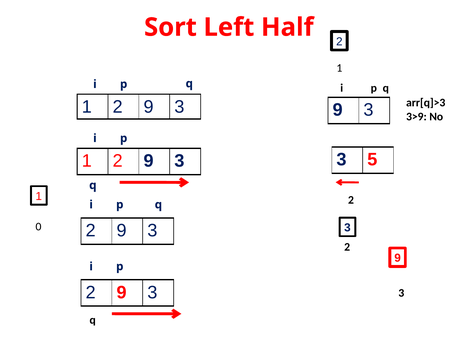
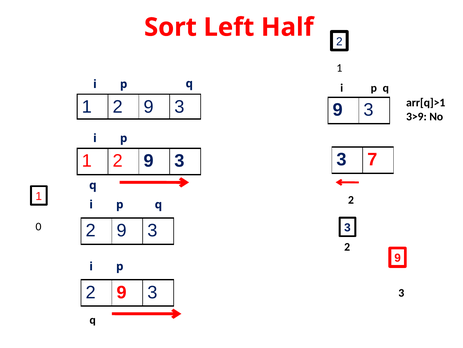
arr[q]>3: arr[q]>3 -> arr[q]>1 (426, 103)
5: 5 -> 7 (372, 159)
